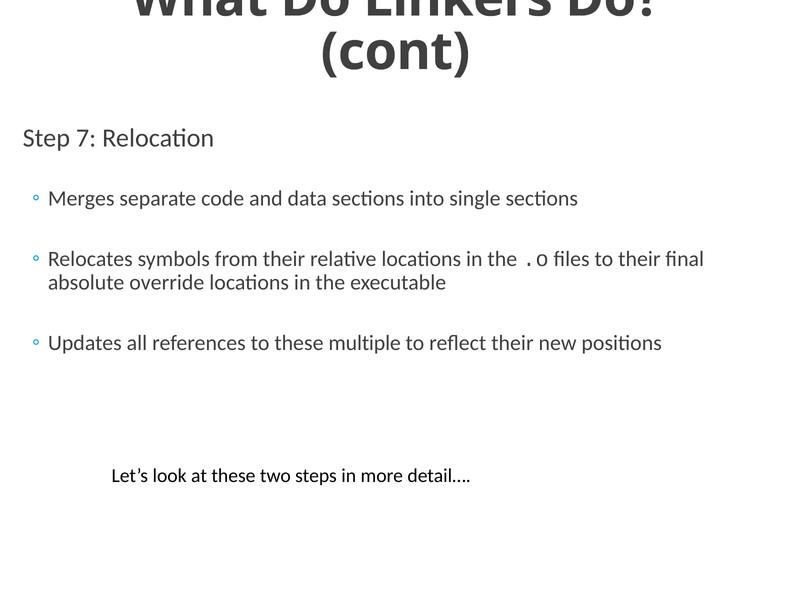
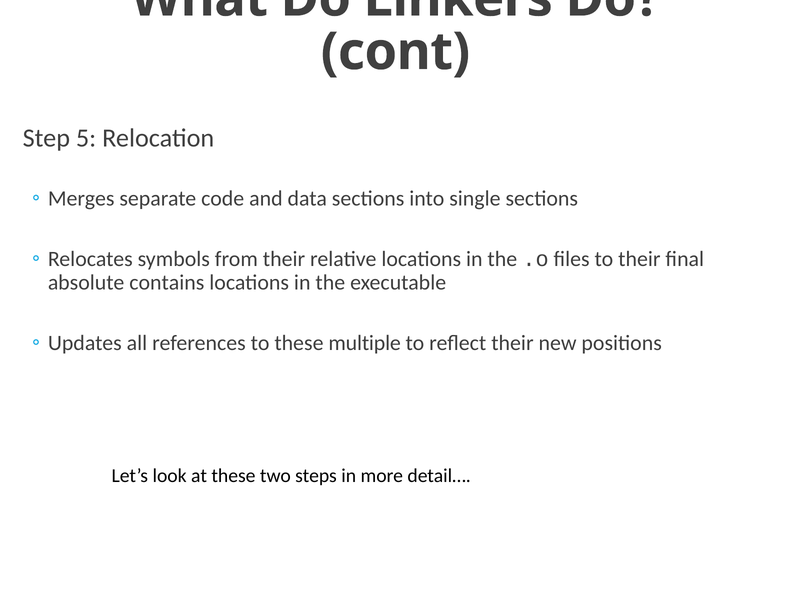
7: 7 -> 5 (86, 138)
override: override -> contains (167, 283)
